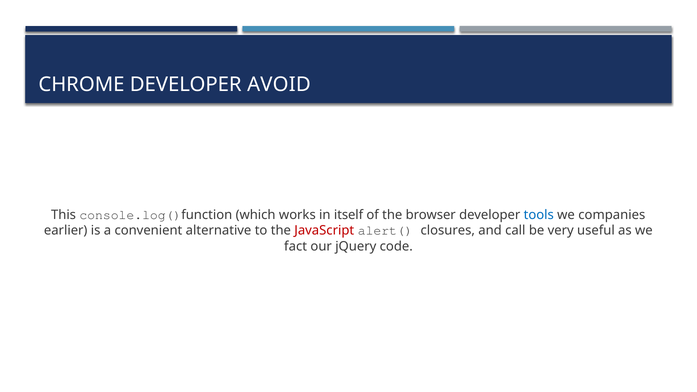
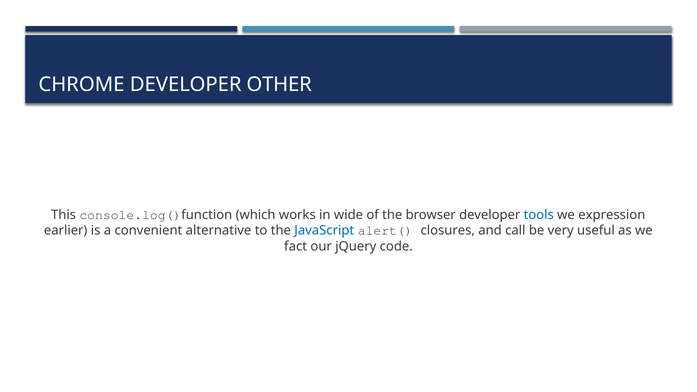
AVOID: AVOID -> OTHER (279, 85)
itself: itself -> wide (349, 215)
companies: companies -> expression (612, 215)
JavaScript colour: red -> blue (324, 231)
